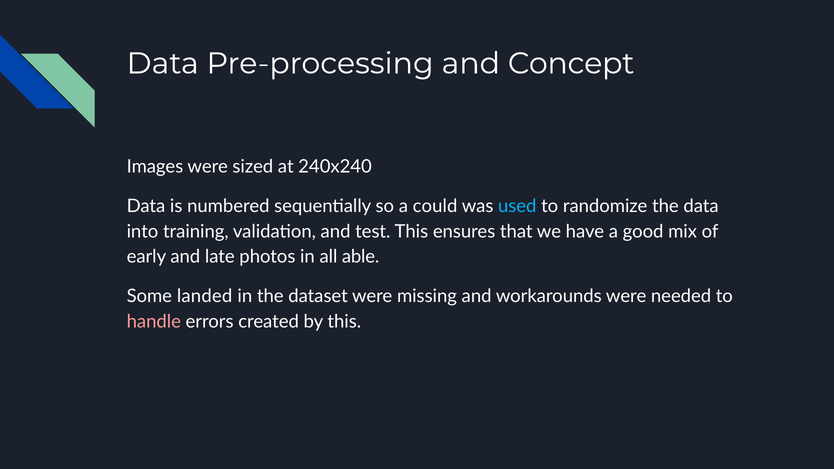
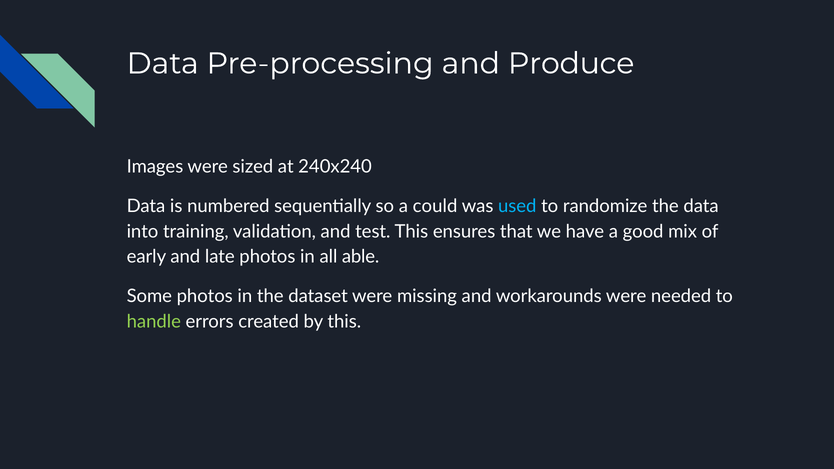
Concept: Concept -> Produce (571, 64)
Some landed: landed -> photos (205, 296)
handle colour: pink -> light green (154, 322)
